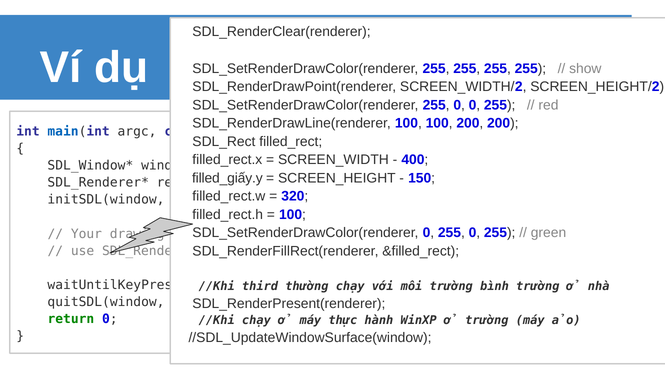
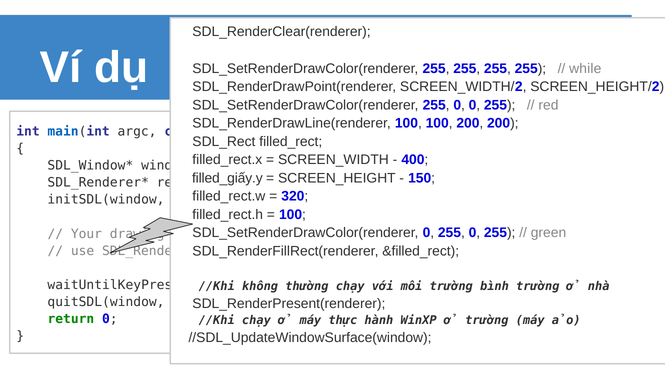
show: show -> while (585, 68)
third: third -> không (260, 286)
